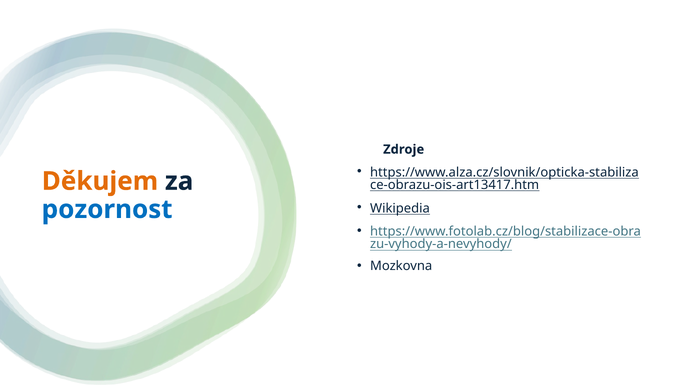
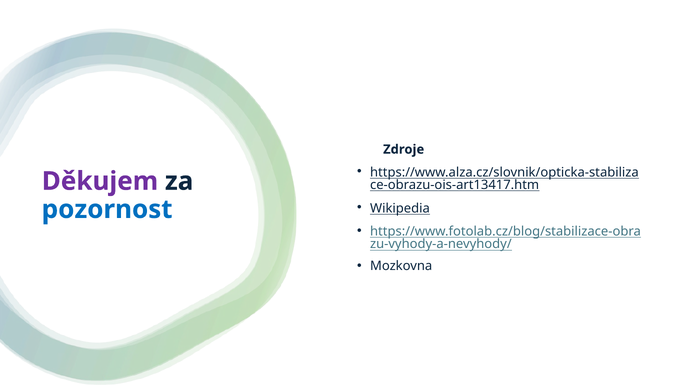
Děkujem colour: orange -> purple (100, 181)
